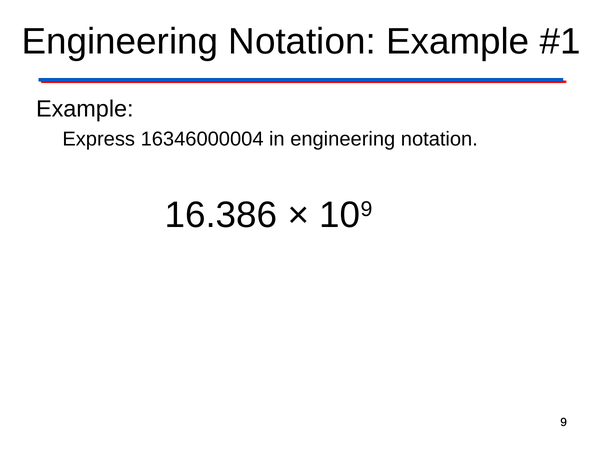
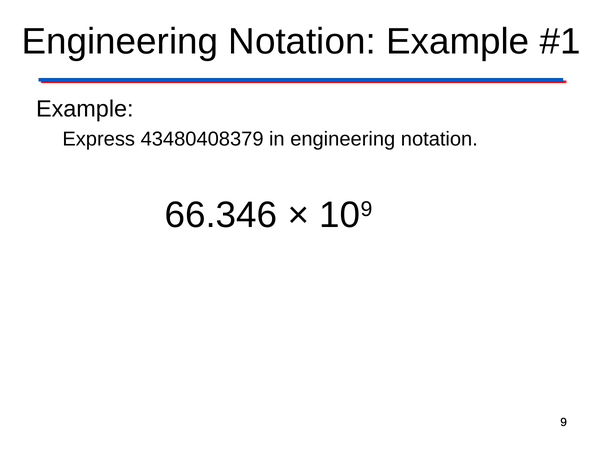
16346000004: 16346000004 -> 43480408379 (202, 139)
16.386: 16.386 -> 66.346 (221, 215)
